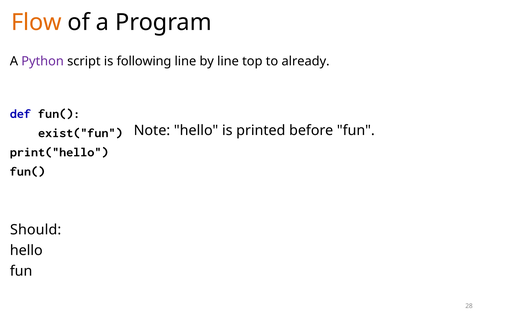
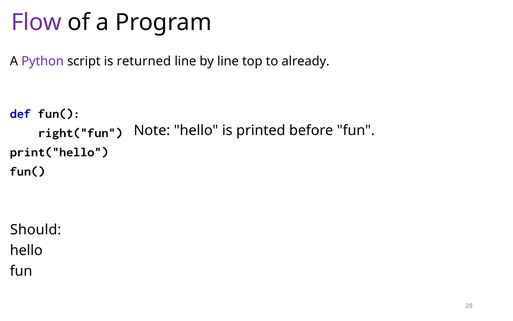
Flow colour: orange -> purple (36, 22)
following: following -> returned (144, 61)
exist("fun: exist("fun -> right("fun (80, 133)
